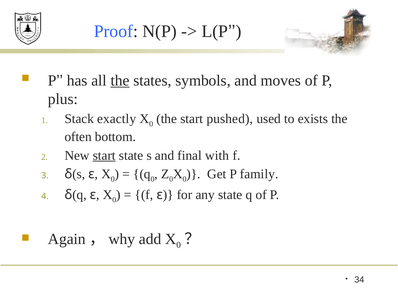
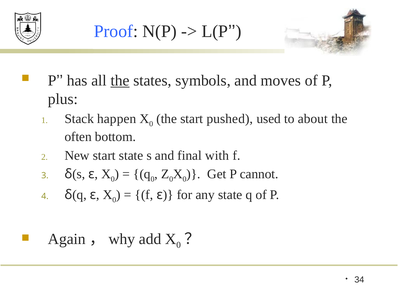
exactly: exactly -> happen (117, 119)
exists: exists -> about (313, 119)
start underline: present -> none (104, 156)
family: family -> cannot (259, 174)
